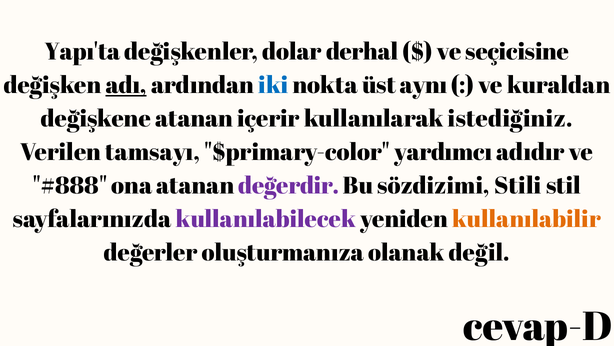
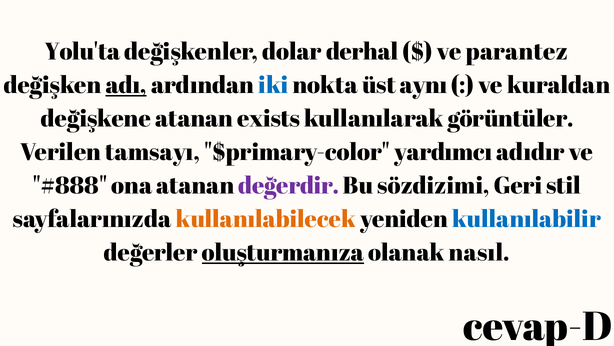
Yapı'ta: Yapı'ta -> Yolu'ta (83, 52)
seçicisine: seçicisine -> parantez (517, 52)
içerir: içerir -> exists (269, 119)
istediğiniz: istediğiniz -> görüntüler (510, 119)
Stili: Stili -> Geri (518, 186)
kullanılabilecek colour: purple -> orange (266, 219)
kullanılabilir colour: orange -> blue (527, 219)
oluşturmanıza underline: none -> present (283, 252)
değil: değil -> nasıl (479, 252)
